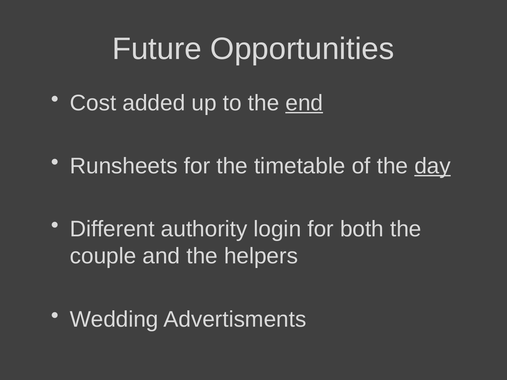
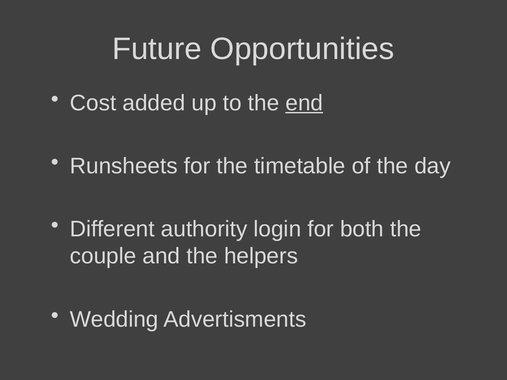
day underline: present -> none (433, 166)
